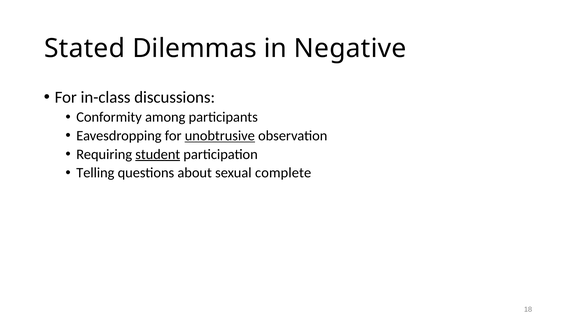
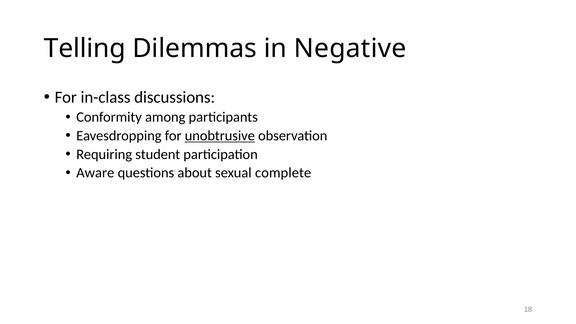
Stated: Stated -> Telling (85, 48)
student underline: present -> none (158, 154)
Telling: Telling -> Aware (95, 173)
